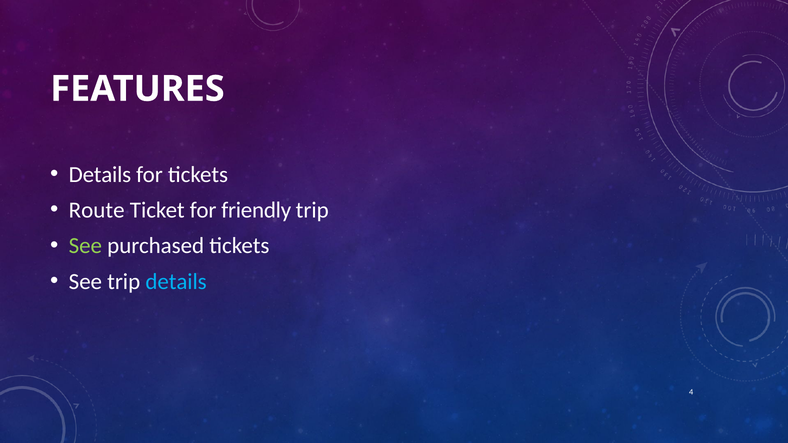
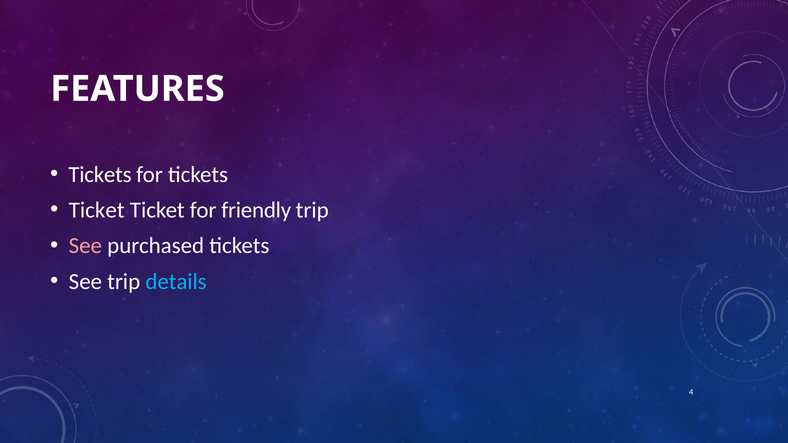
Details: Details -> Tickets (100, 175)
Route: Route -> Ticket (97, 210)
See colour: light green -> pink (85, 246)
